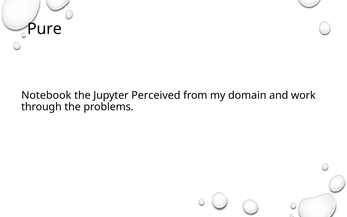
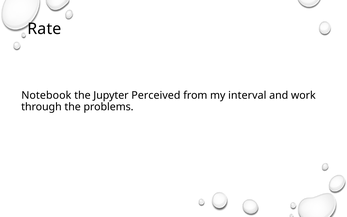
Pure: Pure -> Rate (44, 29)
domain: domain -> interval (247, 95)
